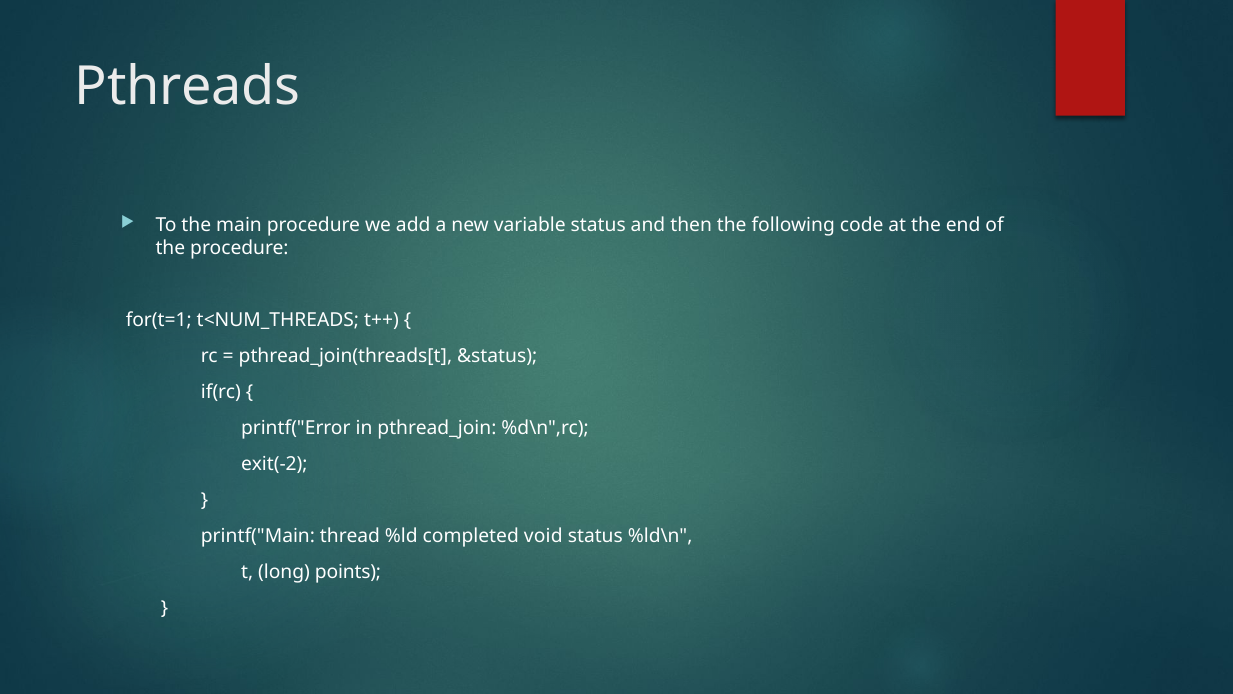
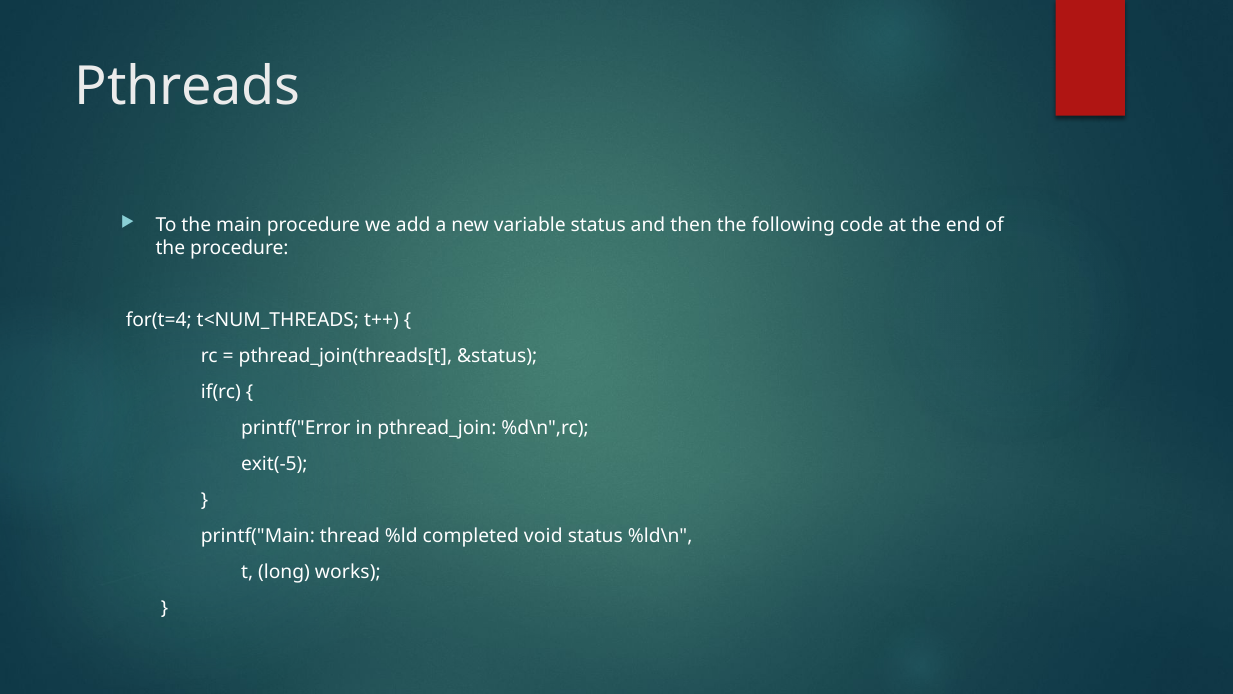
for(t=1: for(t=1 -> for(t=4 (159, 320)
exit(-2: exit(-2 -> exit(-5 (274, 464)
points: points -> works (348, 572)
